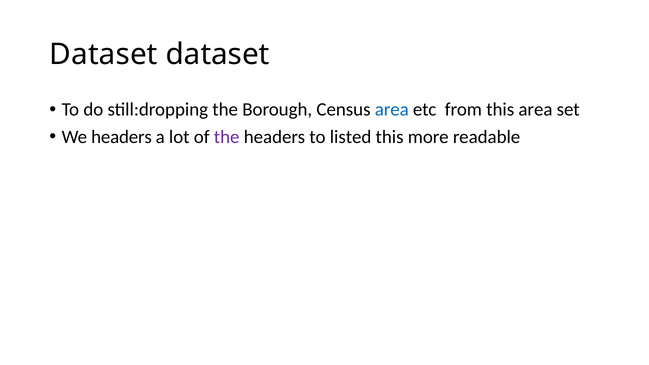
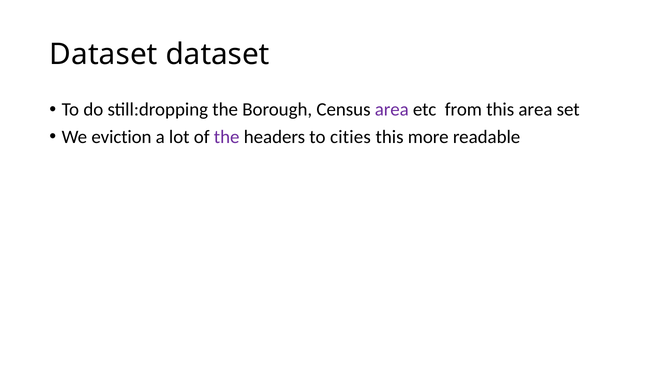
area colour: blue -> purple (392, 110)
We headers: headers -> eviction (121, 137)
listed: listed -> cities (350, 137)
